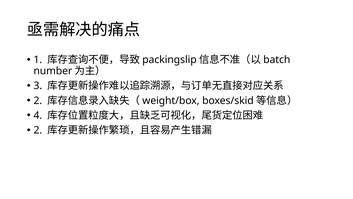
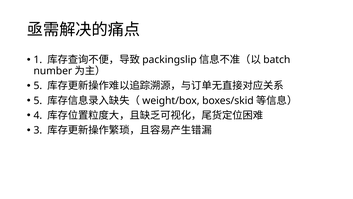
3: 3 -> 5 (38, 86)
2: 2 -> 5 (38, 100)
2: 2 -> 3 (38, 130)
